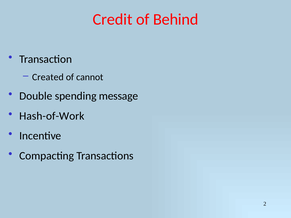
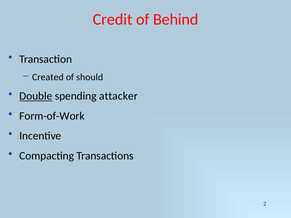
cannot: cannot -> should (90, 77)
Double underline: none -> present (36, 96)
message: message -> attacker (118, 96)
Hash-of-Work: Hash-of-Work -> Form-of-Work (52, 116)
